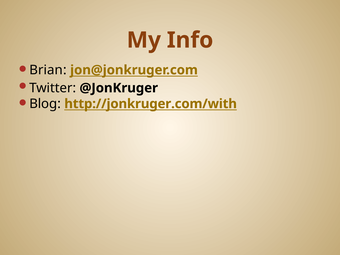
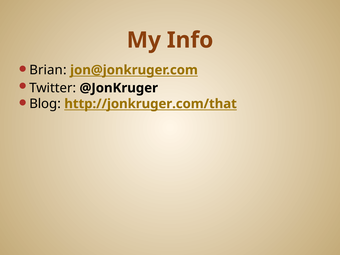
http://jonkruger.com/with: http://jonkruger.com/with -> http://jonkruger.com/that (151, 104)
